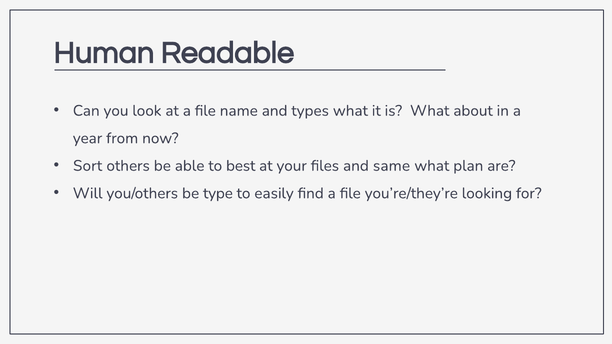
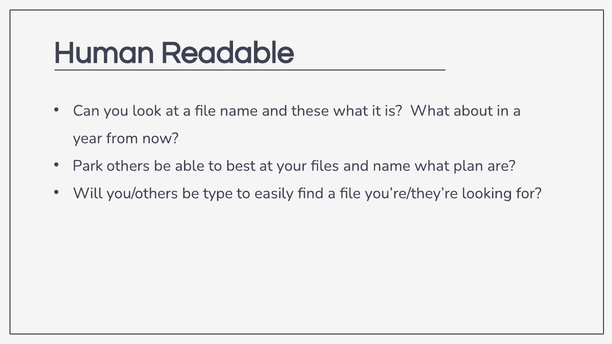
types: types -> these (310, 111)
Sort: Sort -> Park (88, 166)
and same: same -> name (392, 166)
